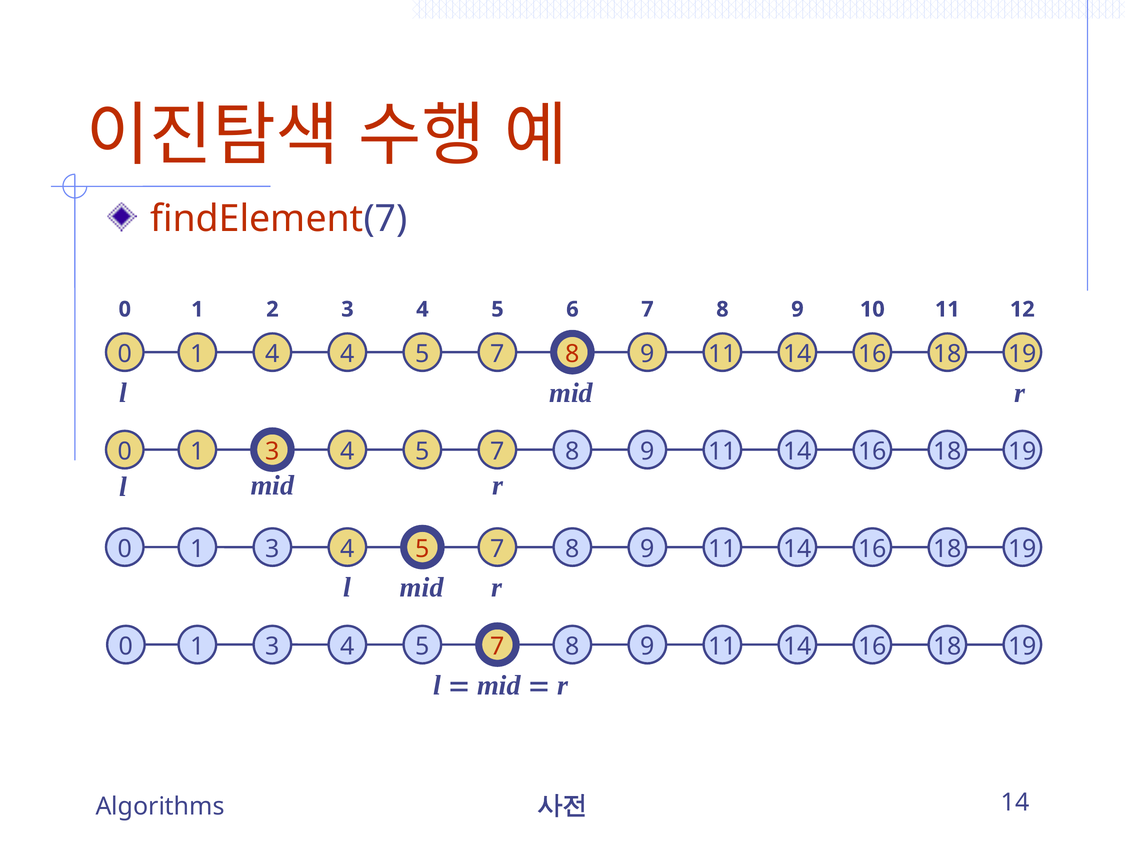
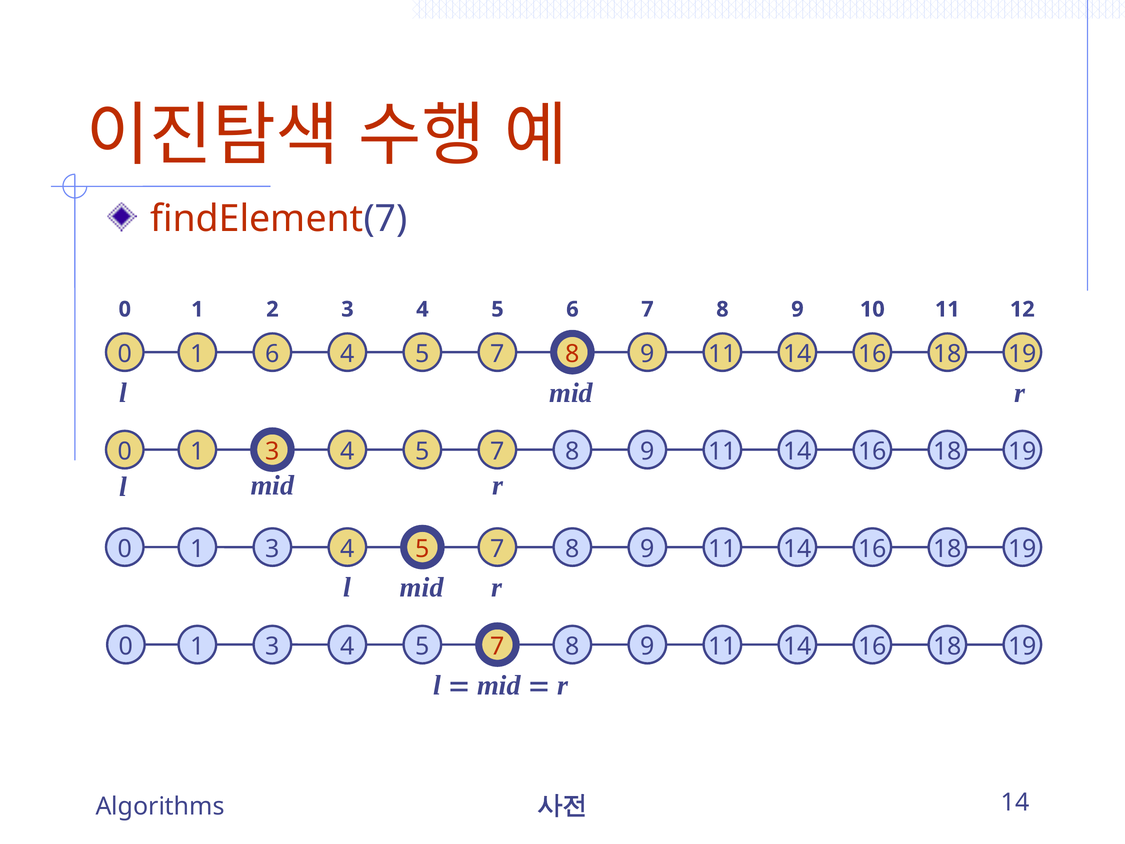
1 4: 4 -> 6 (272, 354)
